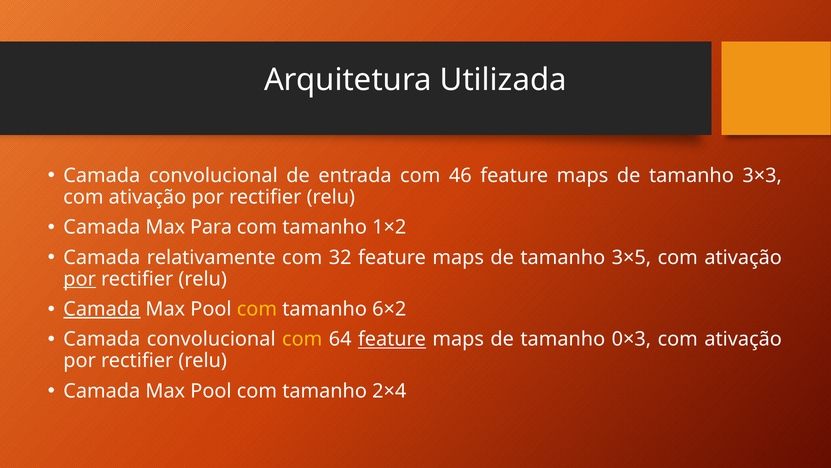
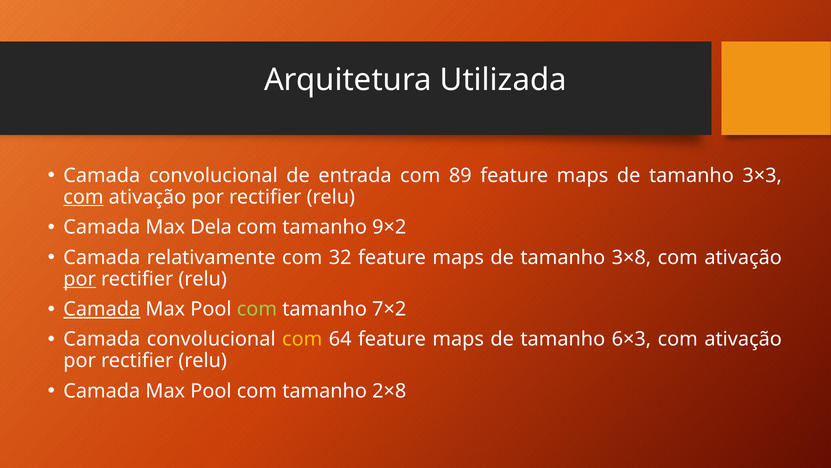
46: 46 -> 89 (460, 175)
com underline: none -> present (83, 197)
Para: Para -> Dela (211, 227)
1×2: 1×2 -> 9×2 (389, 227)
3×5: 3×5 -> 3×8 (631, 257)
com colour: yellow -> light green (257, 309)
6×2: 6×2 -> 7×2 (389, 309)
feature underline: present -> none (392, 339)
0×3: 0×3 -> 6×3 (631, 339)
2×4: 2×4 -> 2×8 (389, 391)
